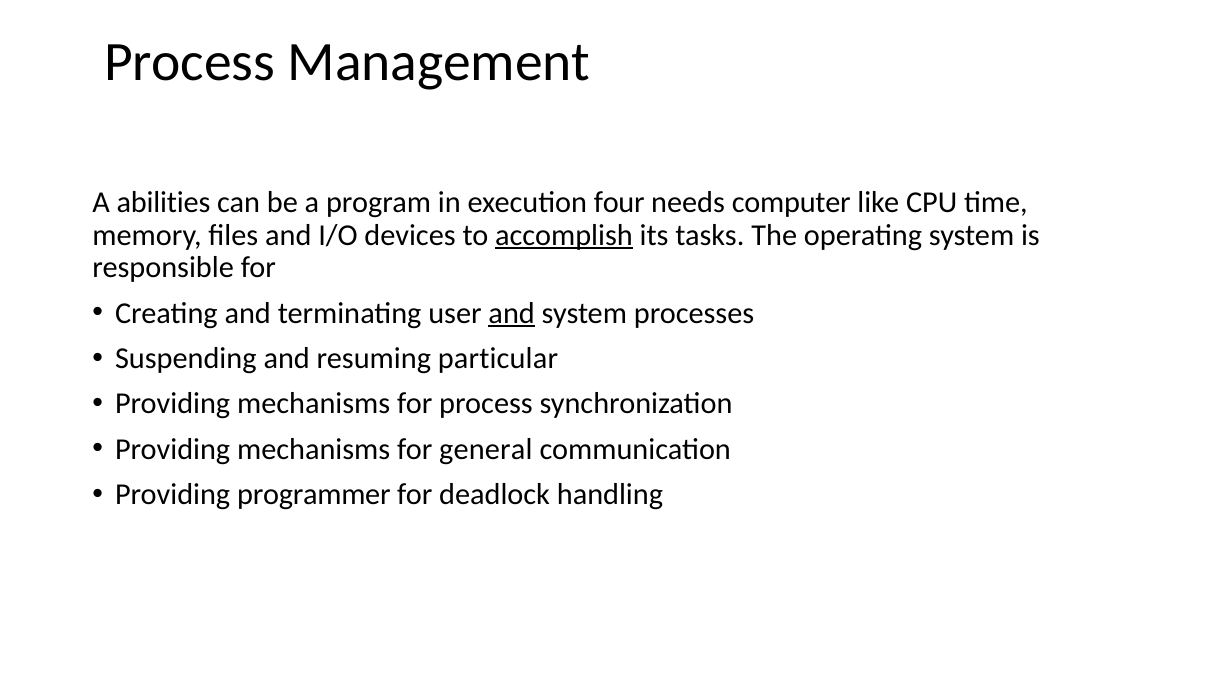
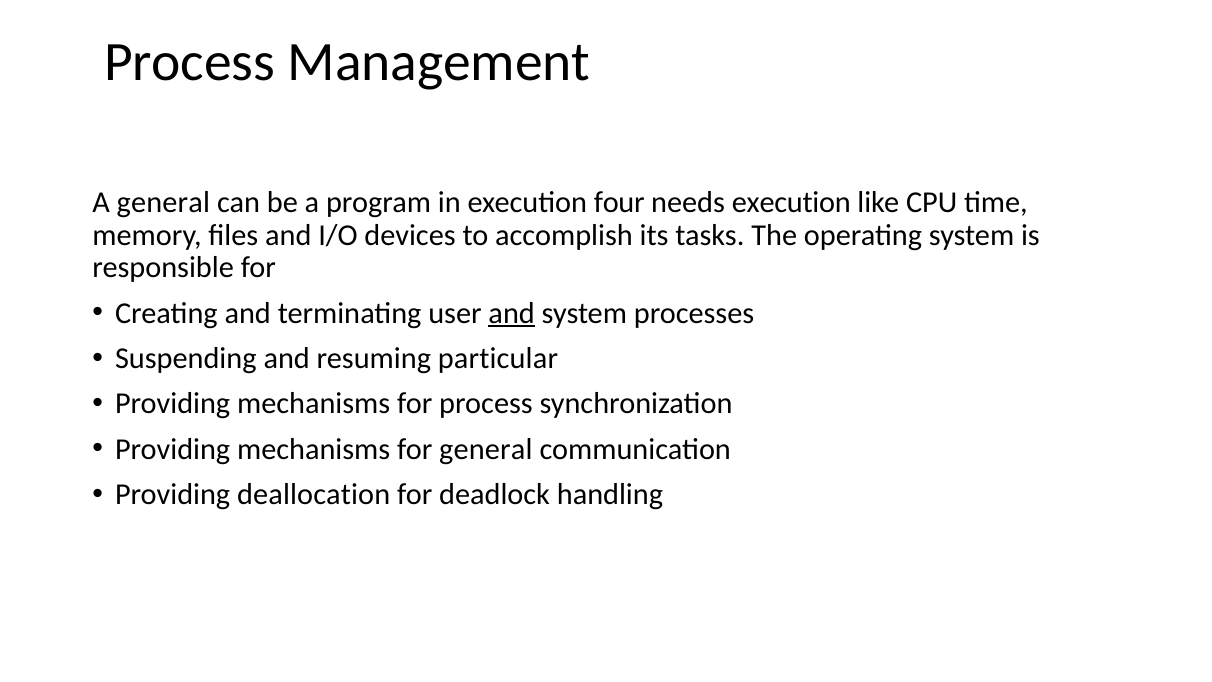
A abilities: abilities -> general (163, 202)
needs computer: computer -> execution (791, 202)
accomplish underline: present -> none (564, 235)
programmer: programmer -> deallocation (314, 494)
